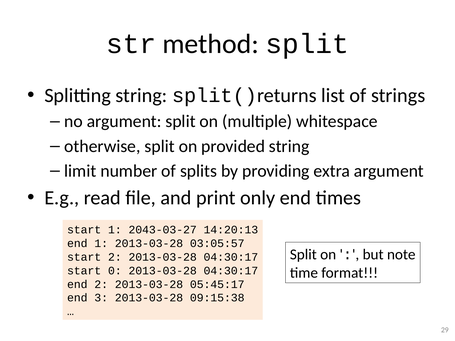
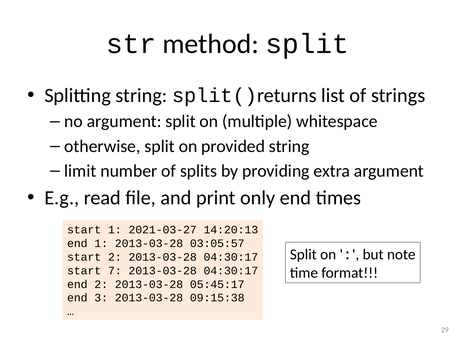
2043-03-27: 2043-03-27 -> 2021-03-27 (163, 230)
0: 0 -> 7 (115, 271)
